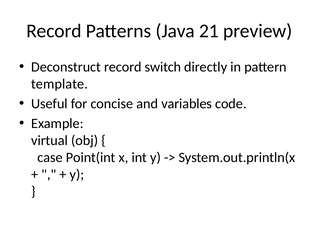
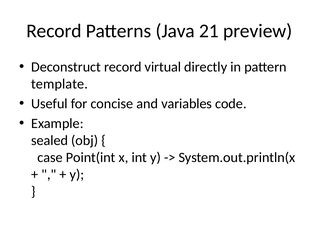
switch: switch -> virtual (163, 67)
virtual: virtual -> sealed (50, 141)
